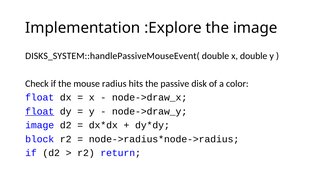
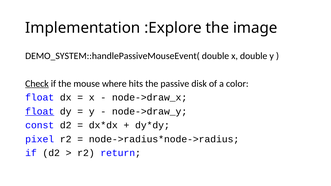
DISKS_SYSTEM::handlePassiveMouseEvent(: DISKS_SYSTEM::handlePassiveMouseEvent( -> DEMO_SYSTEM::handlePassiveMouseEvent( (112, 56)
Check underline: none -> present (37, 84)
radius: radius -> where (114, 84)
image: image -> const (40, 125)
block: block -> pixel (40, 139)
